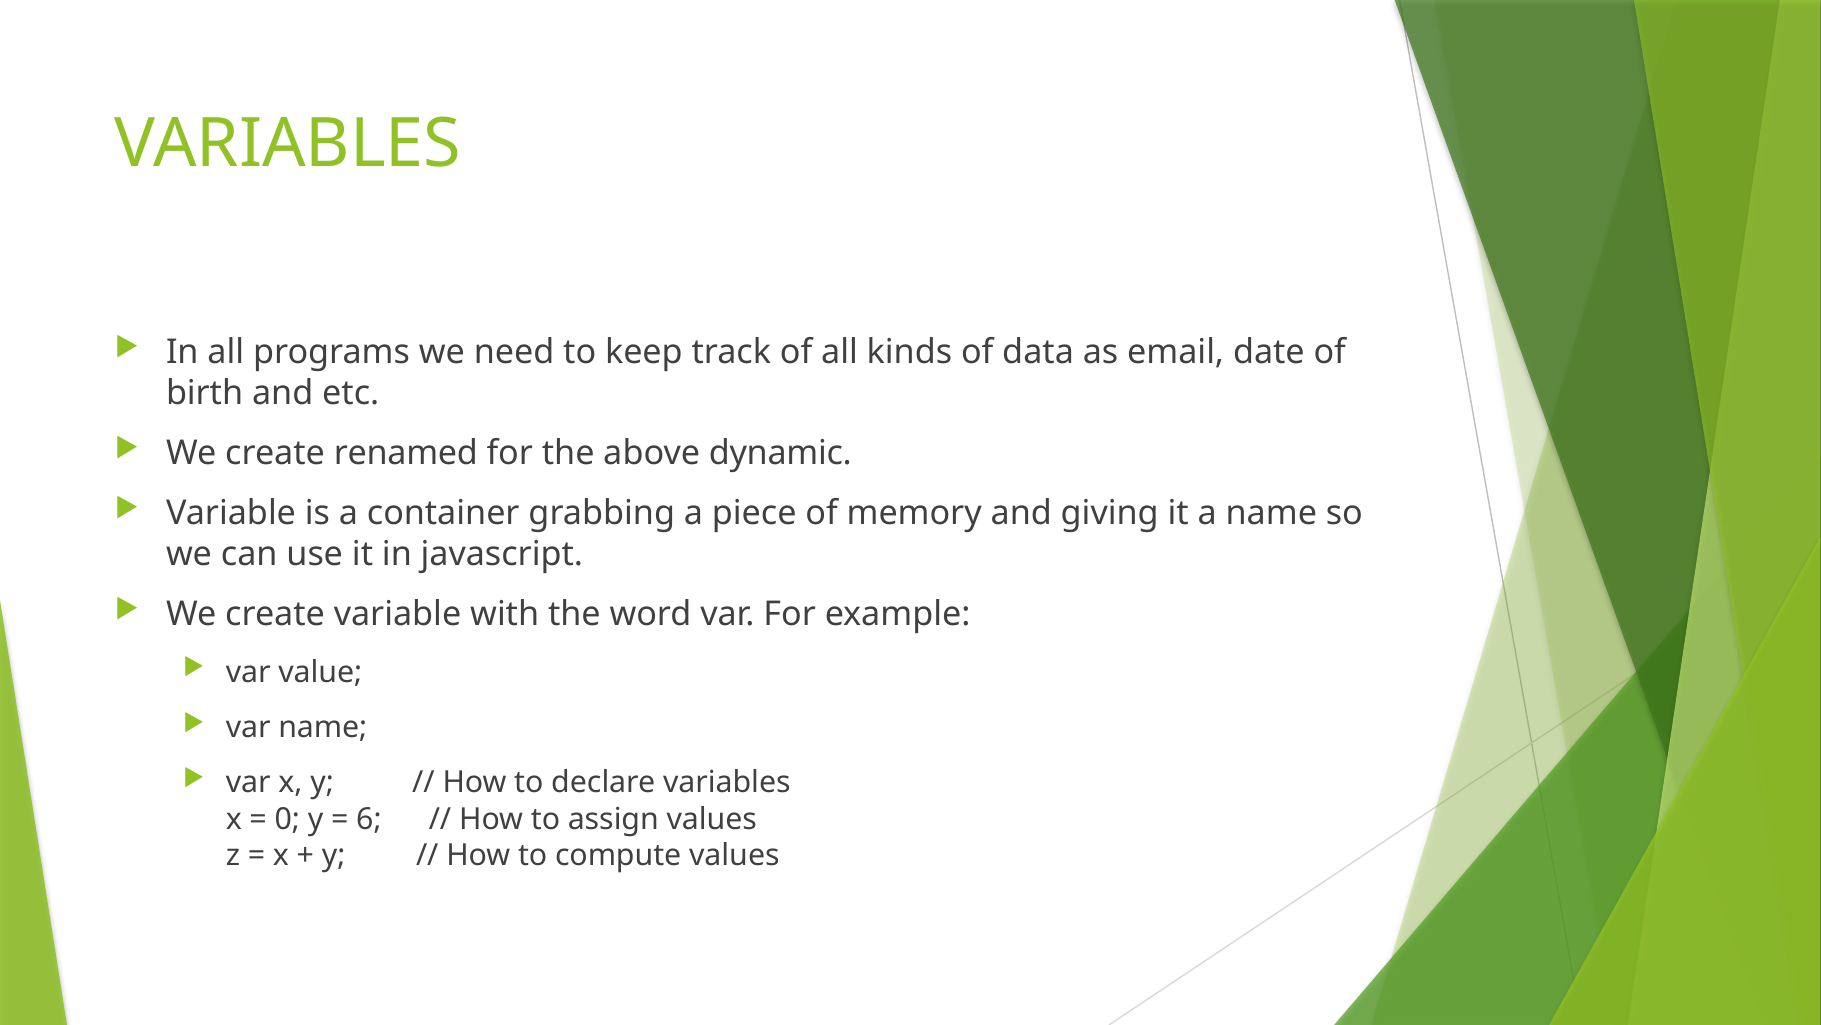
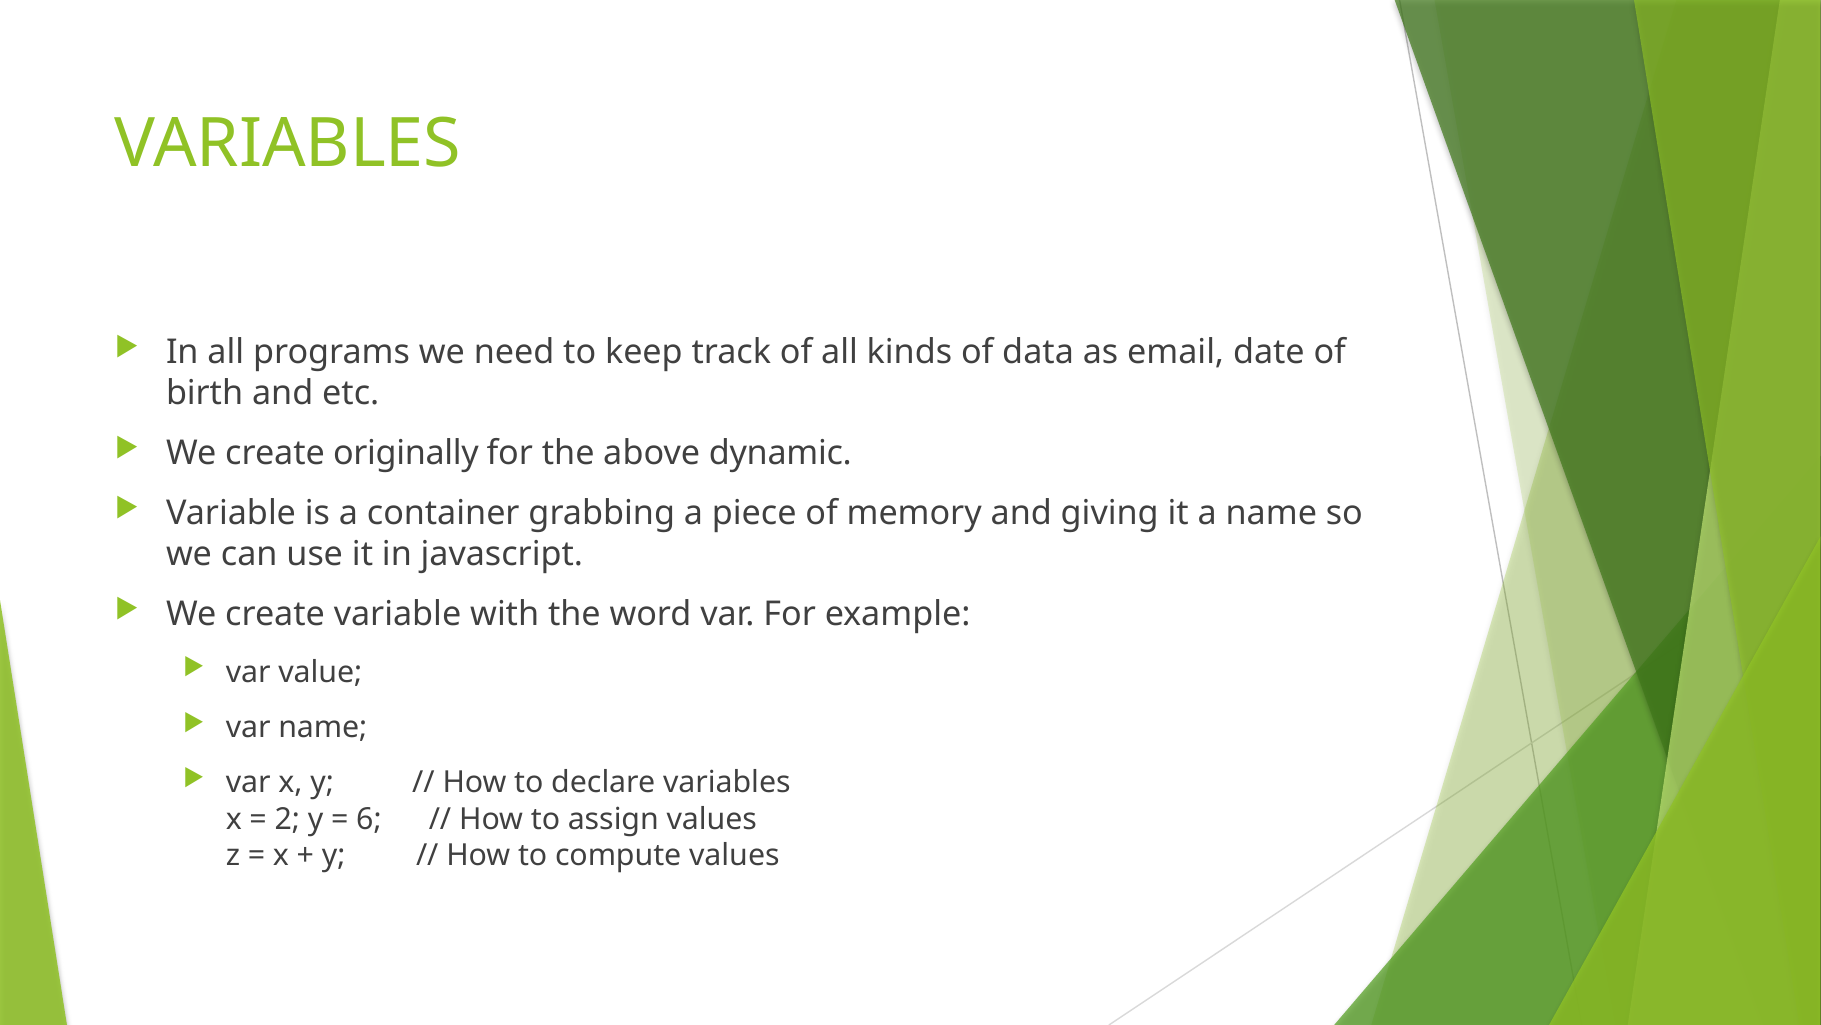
renamed: renamed -> originally (406, 453)
0: 0 -> 2 (287, 819)
